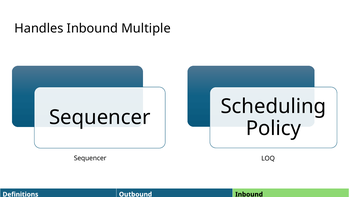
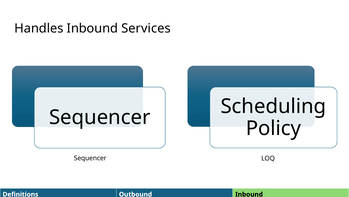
Multiple: Multiple -> Services (146, 28)
